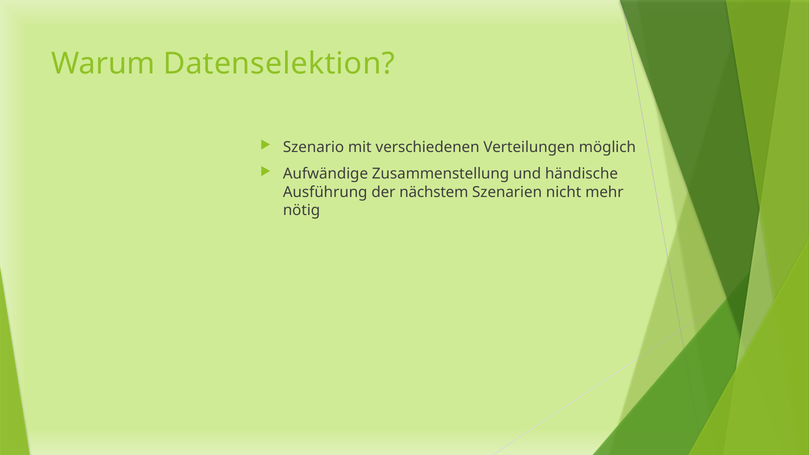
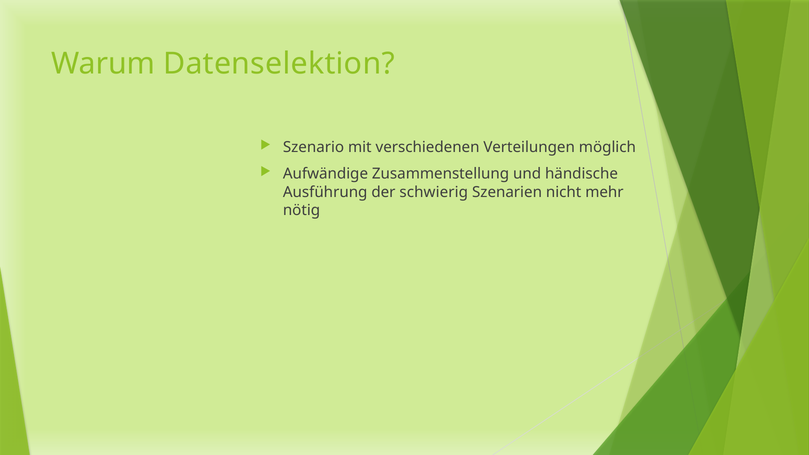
nächstem: nächstem -> schwierig (434, 192)
